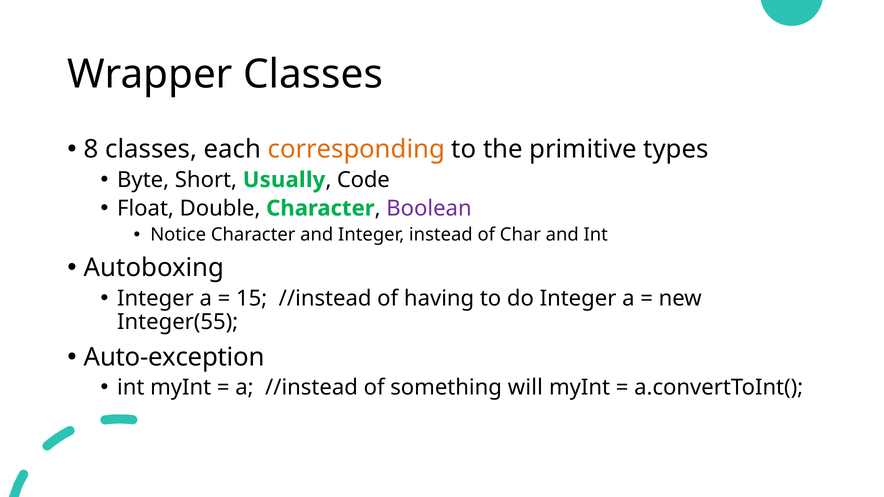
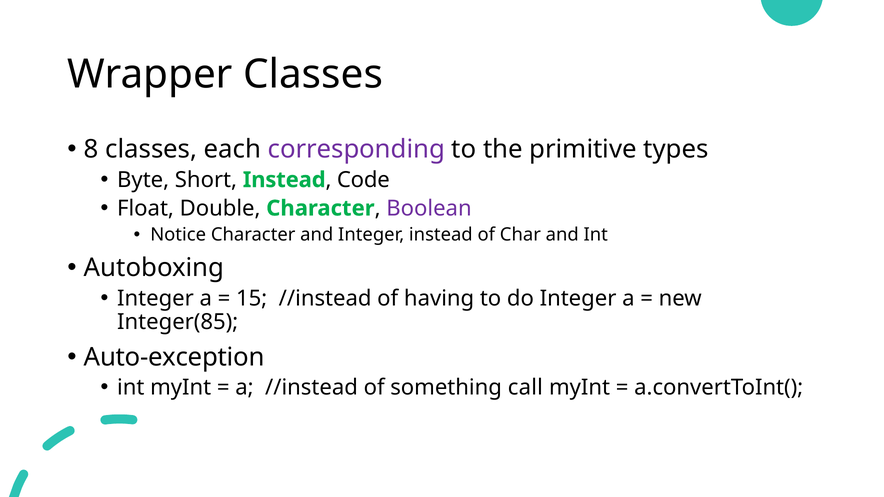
corresponding colour: orange -> purple (356, 149)
Short Usually: Usually -> Instead (284, 180)
Integer(55: Integer(55 -> Integer(85 (178, 322)
will: will -> call (525, 388)
